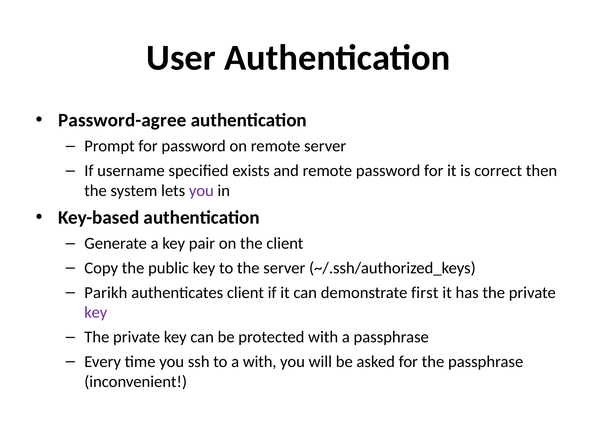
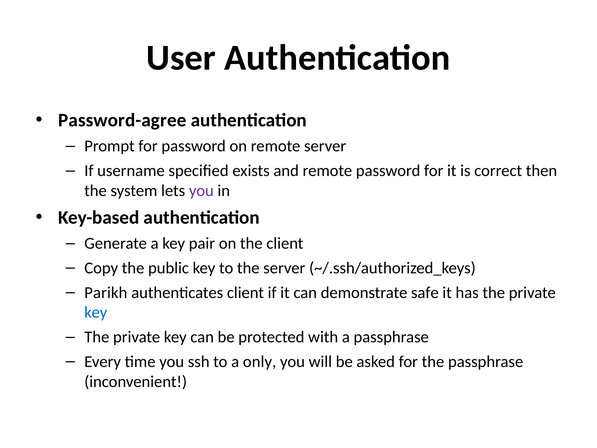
first: first -> safe (425, 292)
key colour: purple -> blue (96, 312)
a with: with -> only (260, 361)
